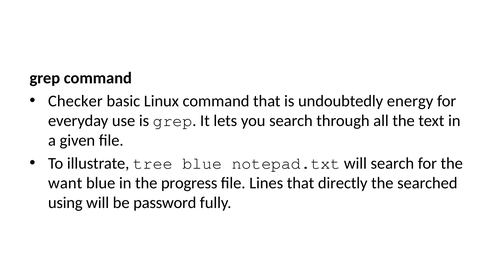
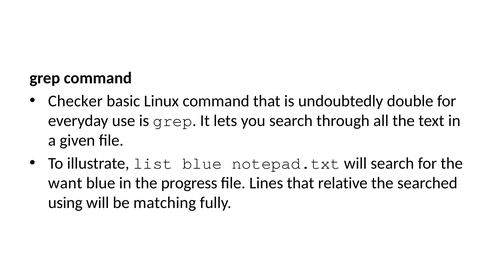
energy: energy -> double (410, 101)
tree: tree -> list (153, 164)
directly: directly -> relative (343, 183)
password: password -> matching (165, 203)
